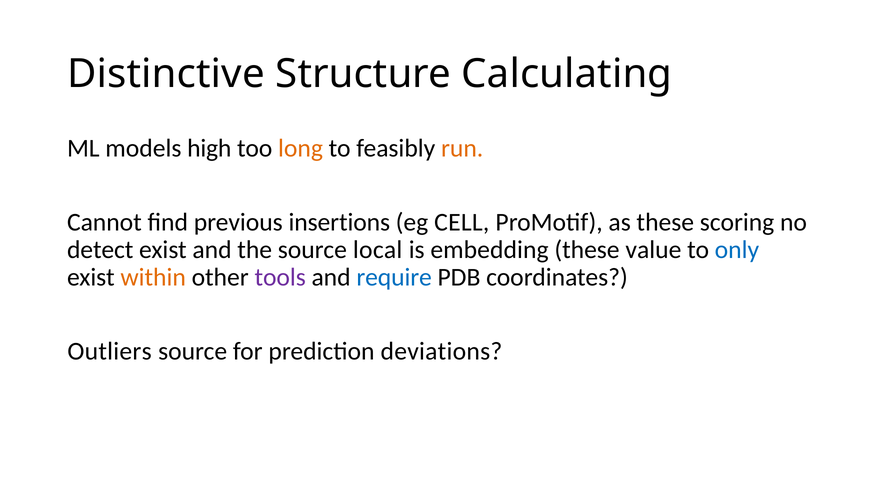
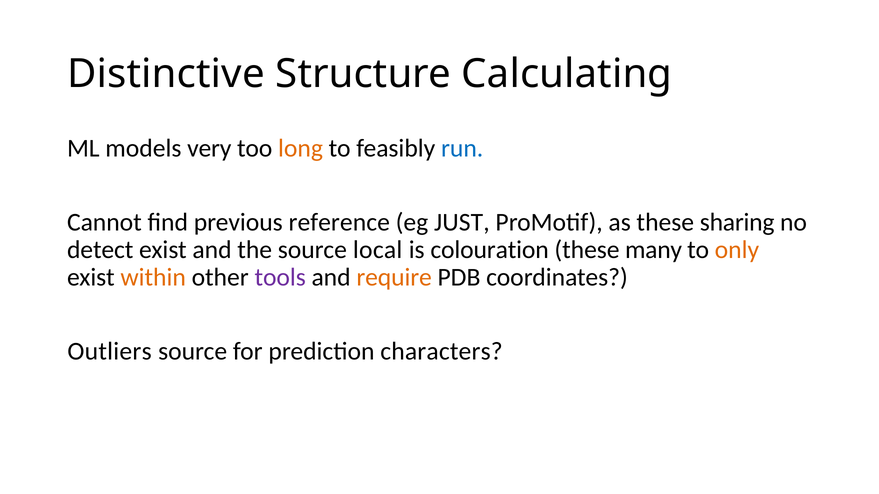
high: high -> very (209, 149)
run colour: orange -> blue (462, 149)
insertions: insertions -> reference (339, 222)
CELL: CELL -> JUST (462, 222)
scoring: scoring -> sharing (737, 222)
embedding: embedding -> colouration (490, 250)
value: value -> many (654, 250)
only colour: blue -> orange (737, 250)
require colour: blue -> orange (394, 278)
deviations: deviations -> characters (441, 351)
